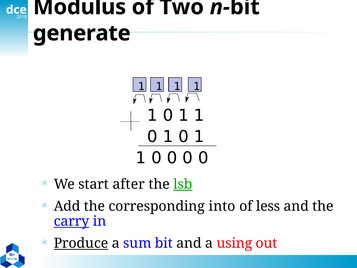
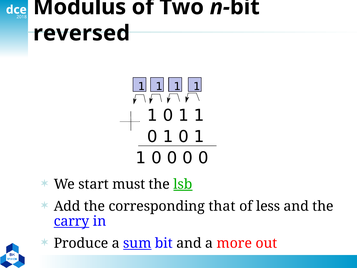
generate: generate -> reversed (82, 33)
after: after -> must (129, 184)
into: into -> that (222, 206)
Produce underline: present -> none (81, 243)
sum underline: none -> present (137, 243)
using: using -> more (234, 243)
